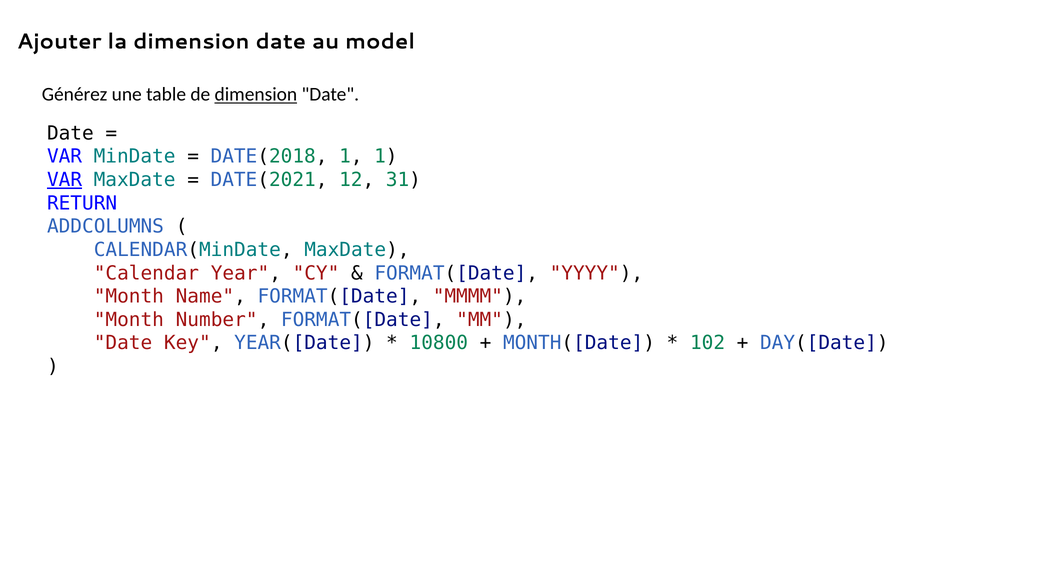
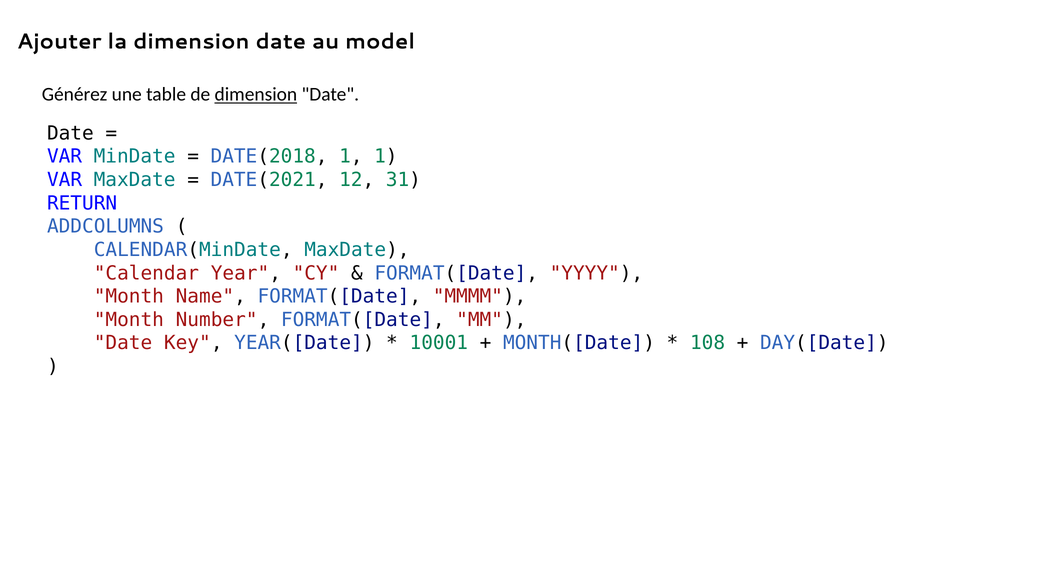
VAR underline: present -> none (65, 180)
10800: 10800 -> 10001 (439, 343)
102: 102 -> 108 (708, 343)
